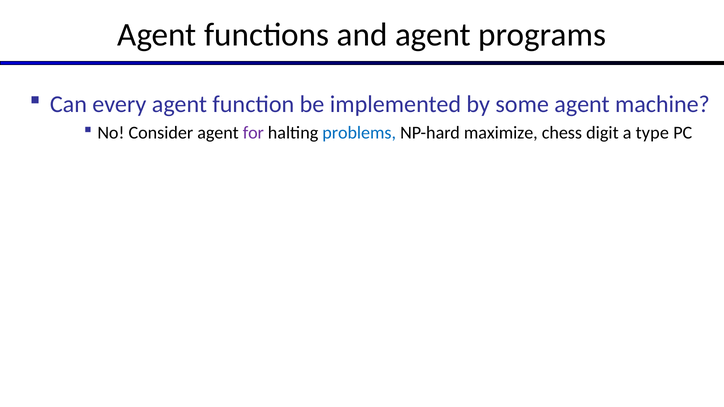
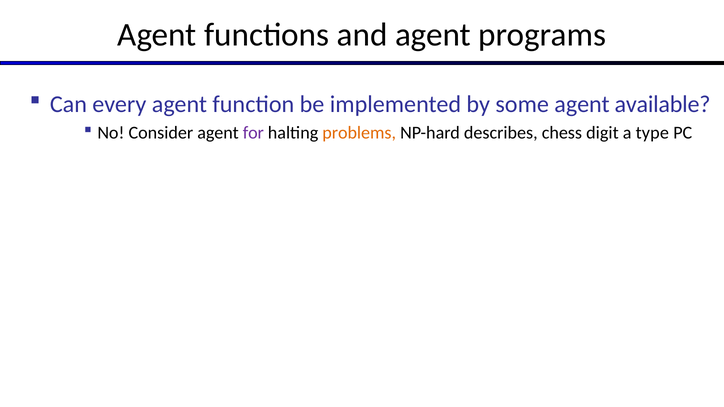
machine: machine -> available (663, 105)
problems colour: blue -> orange (359, 133)
maximize: maximize -> describes (501, 133)
